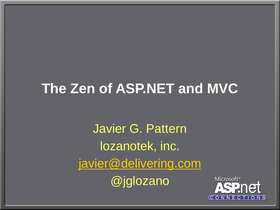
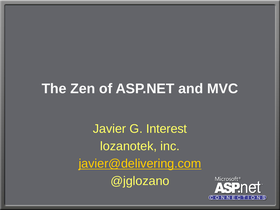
Pattern: Pattern -> Interest (167, 129)
